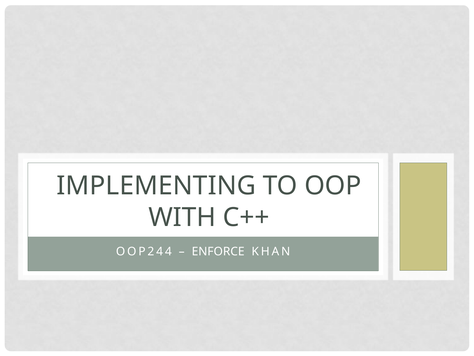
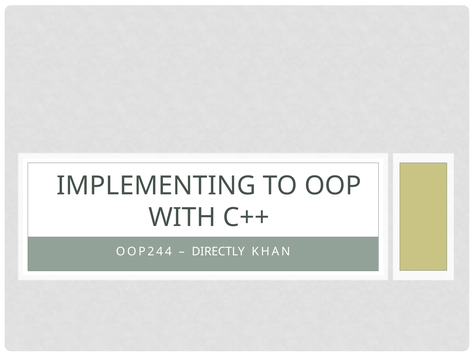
ENFORCE: ENFORCE -> DIRECTLY (218, 251)
